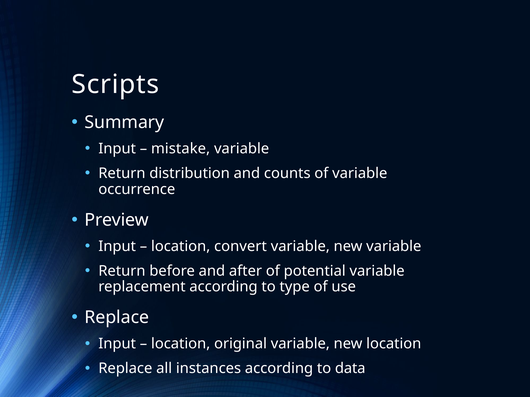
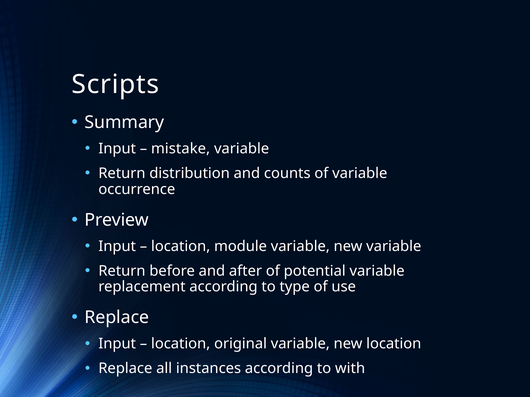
convert: convert -> module (241, 247)
data: data -> with (350, 369)
